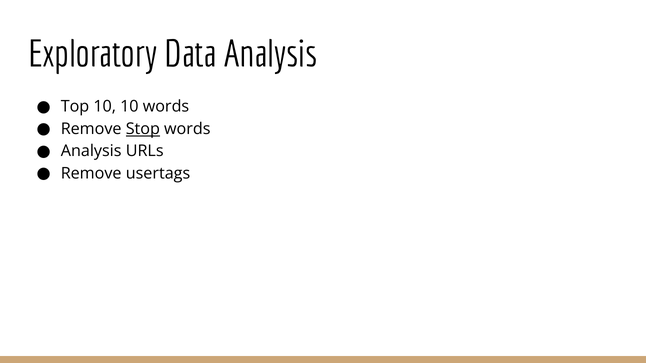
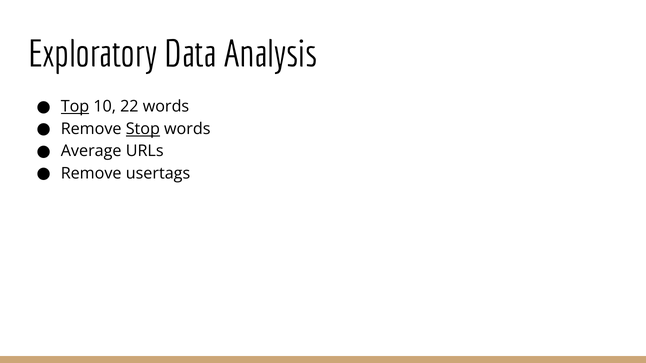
Top underline: none -> present (75, 107)
10 10: 10 -> 22 (129, 107)
Analysis: Analysis -> Average (91, 151)
